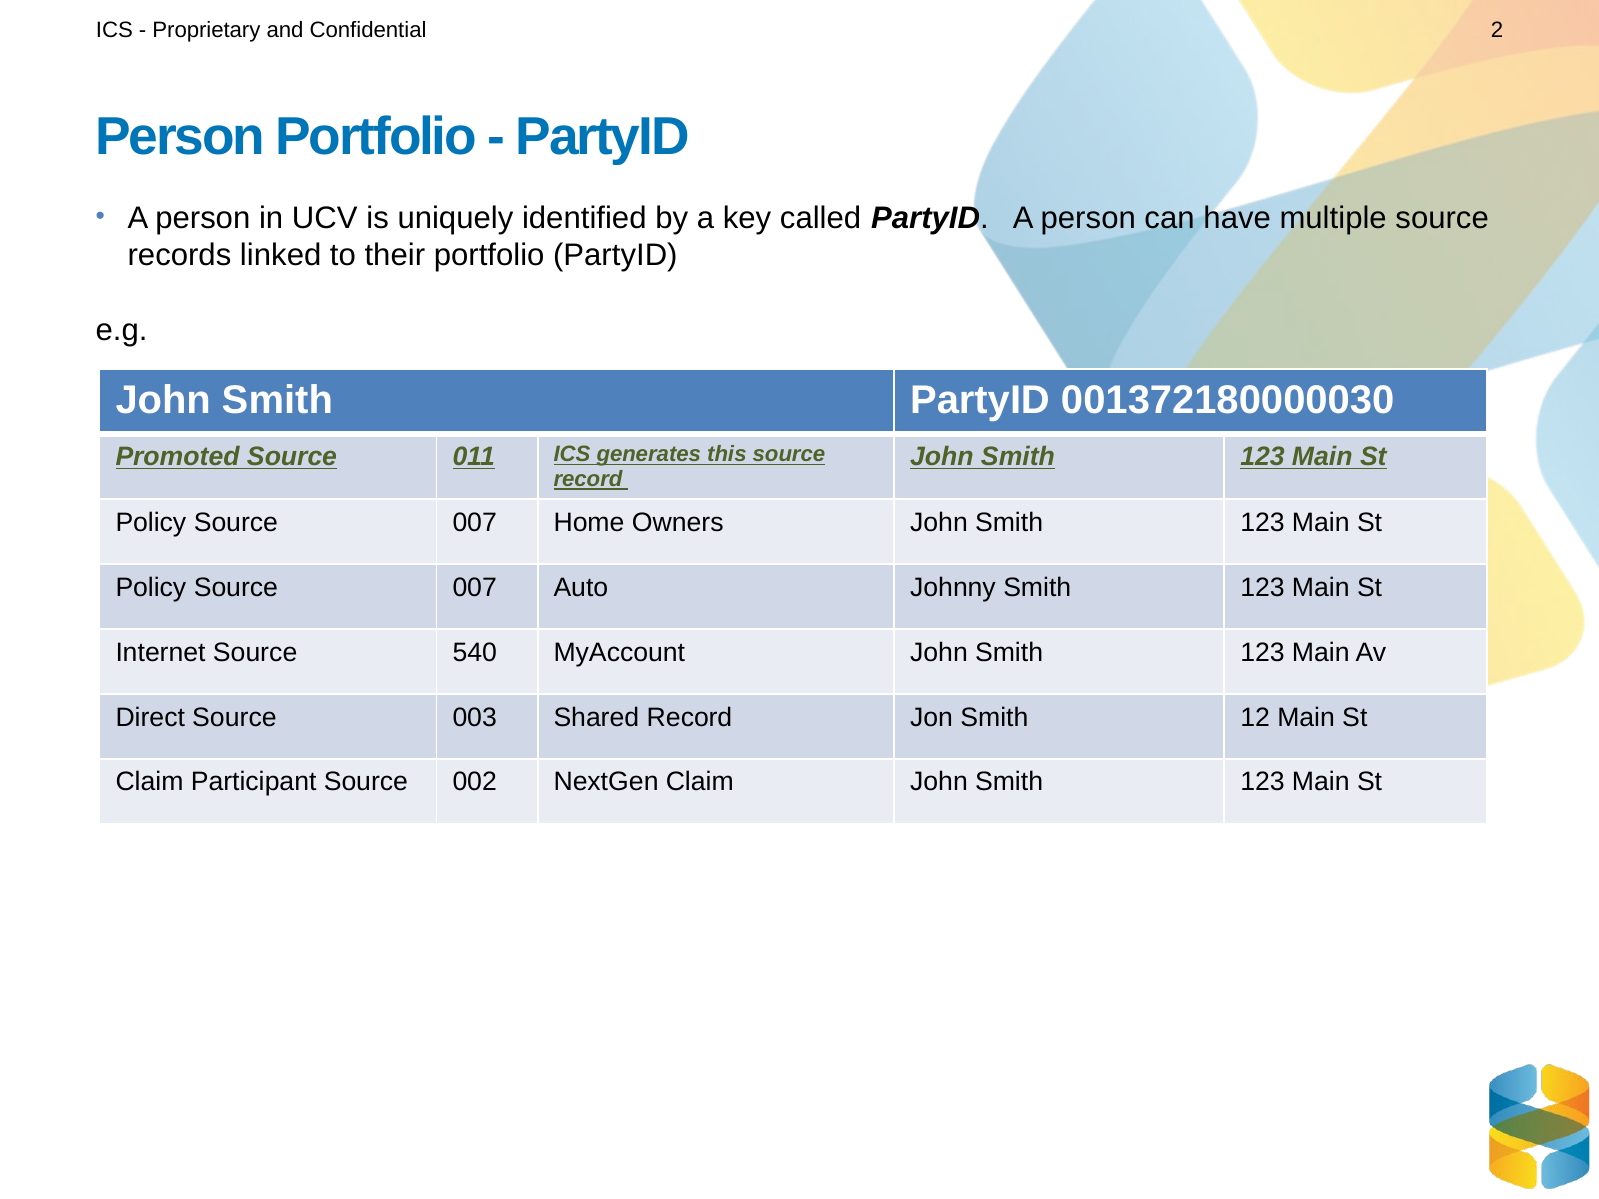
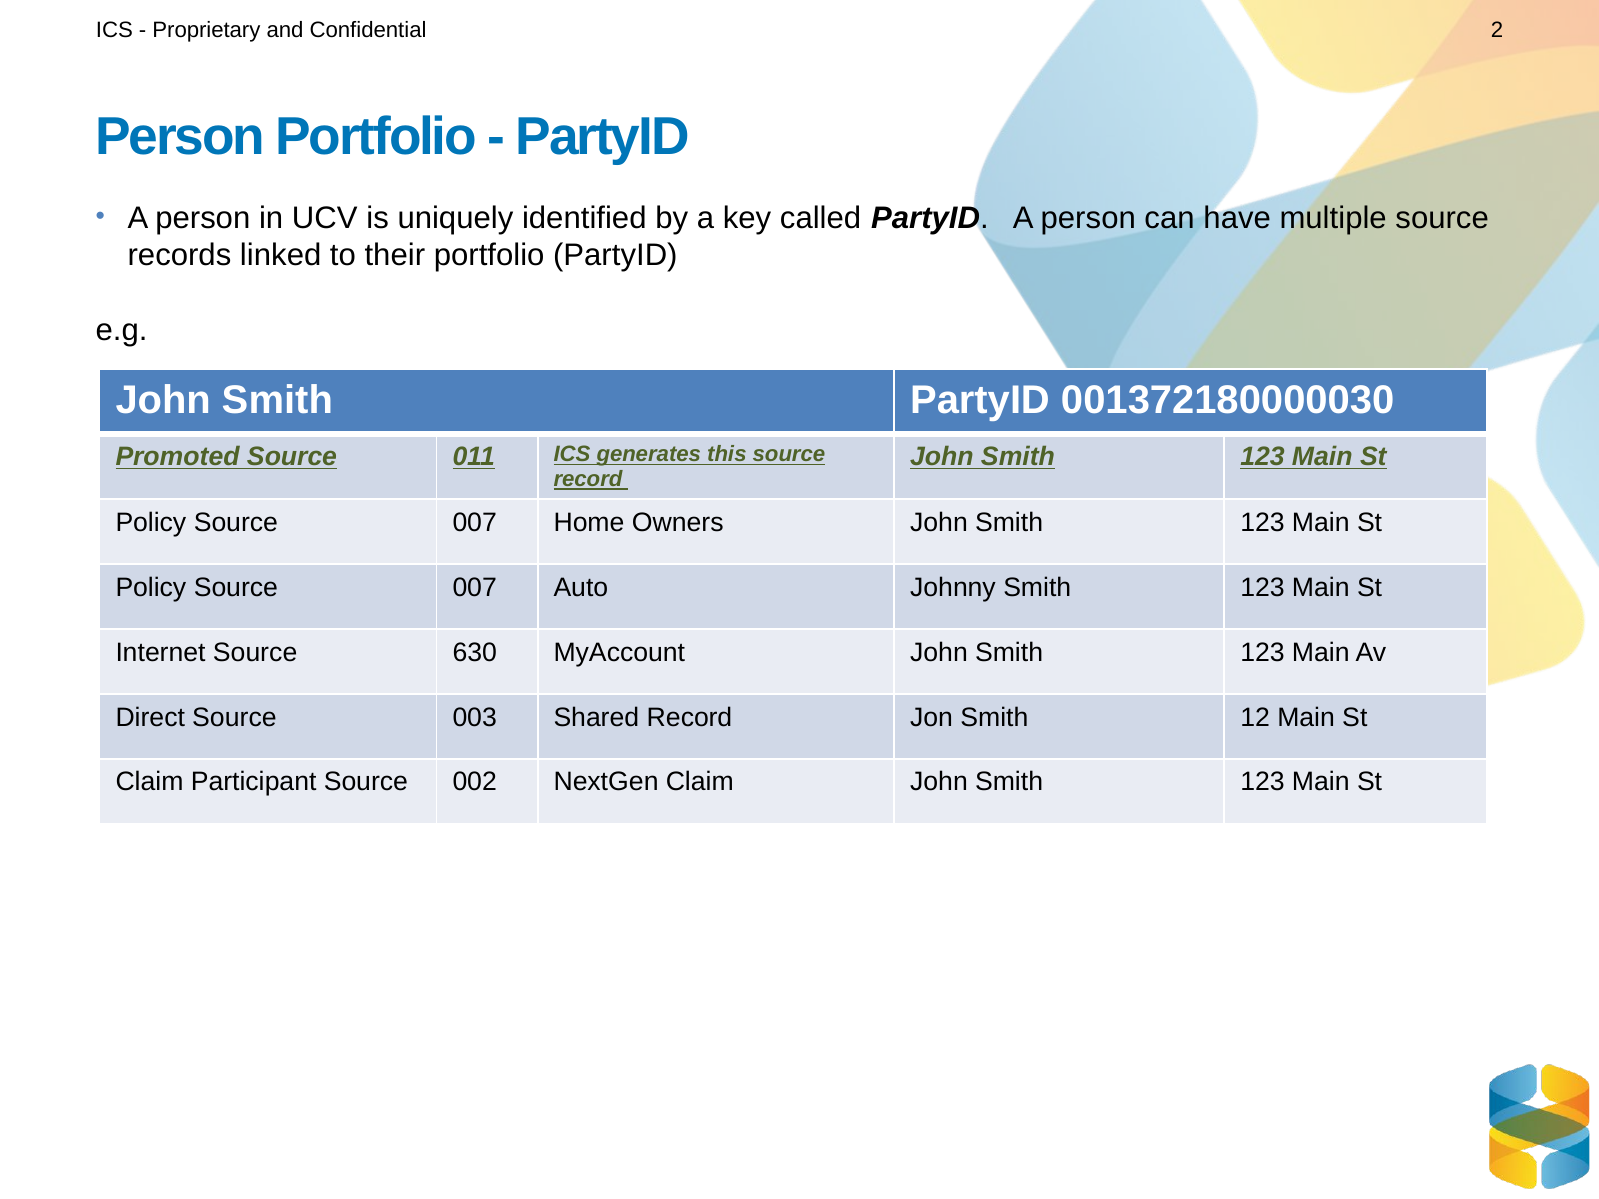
540: 540 -> 630 (475, 653)
